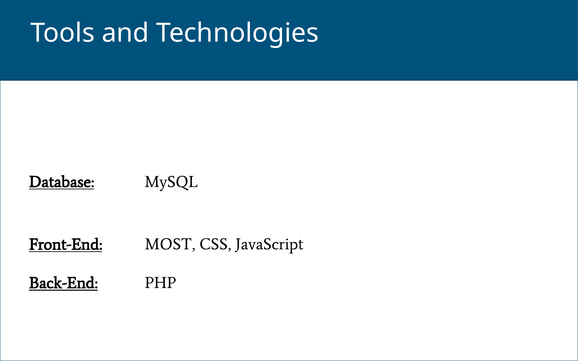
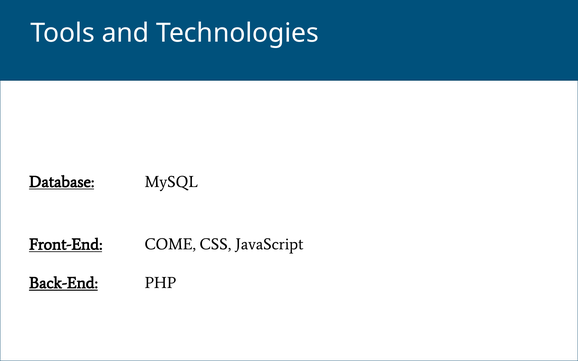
MOST: MOST -> COME (170, 244)
